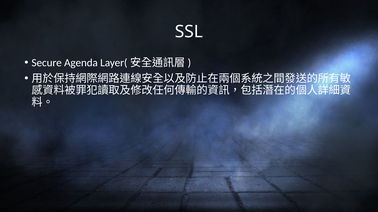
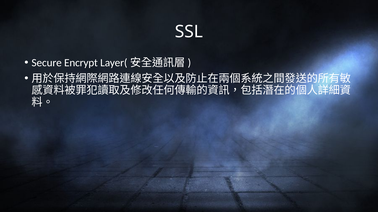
Agenda: Agenda -> Encrypt (81, 63)
